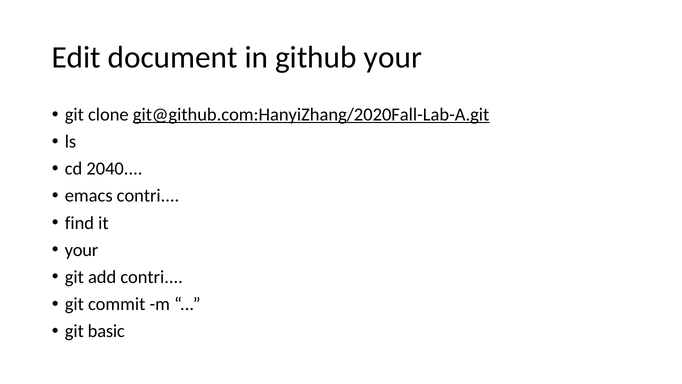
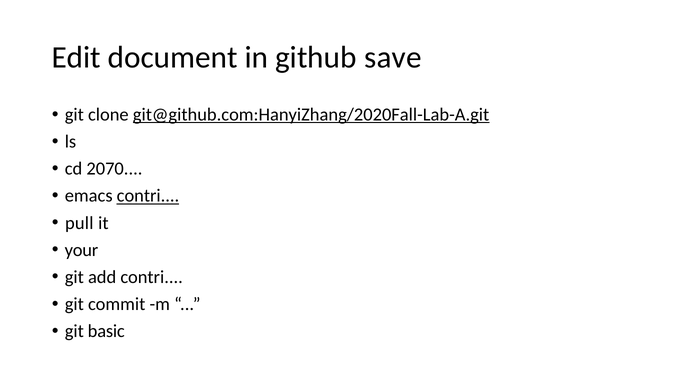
github your: your -> save (393, 57)
2040: 2040 -> 2070 (114, 169)
contri underline: none -> present (148, 196)
find: find -> pull (79, 223)
